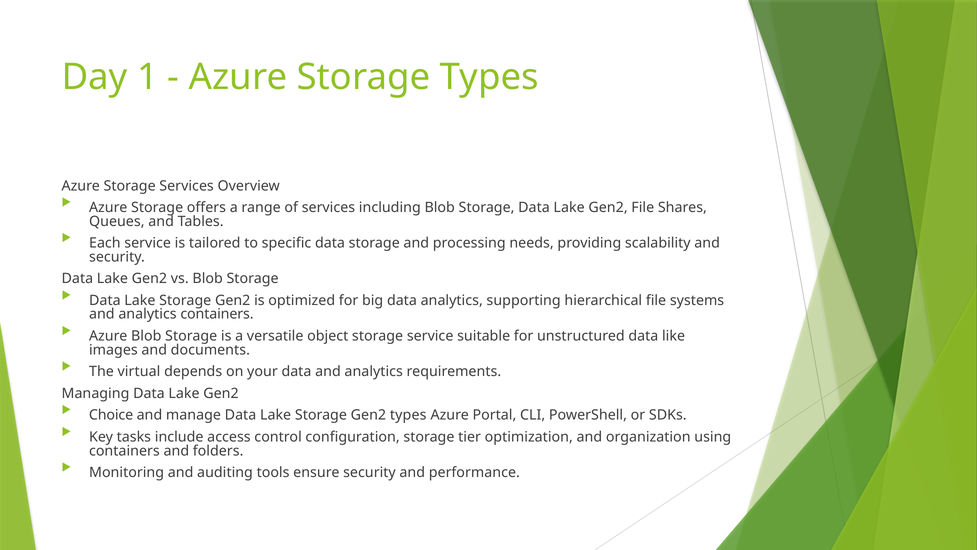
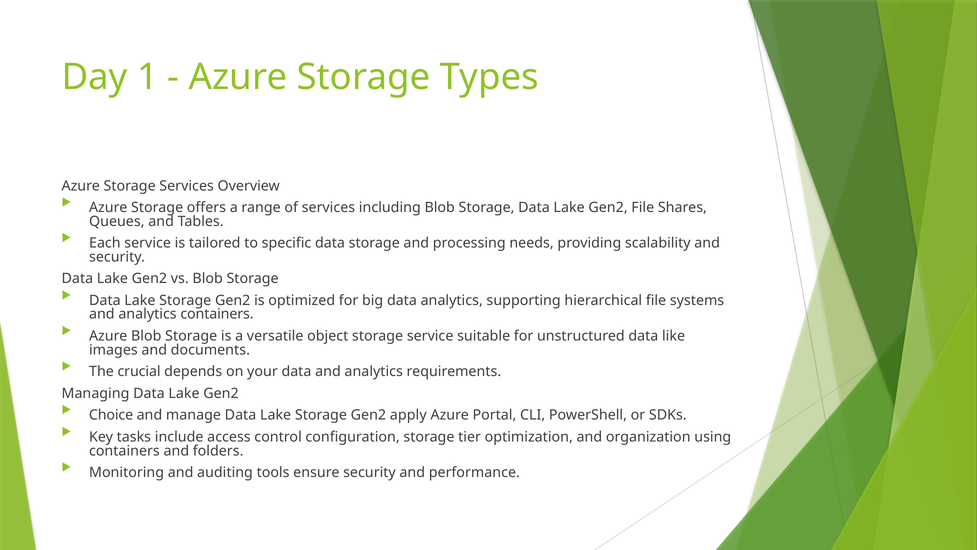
virtual: virtual -> crucial (139, 371)
Gen2 types: types -> apply (408, 415)
